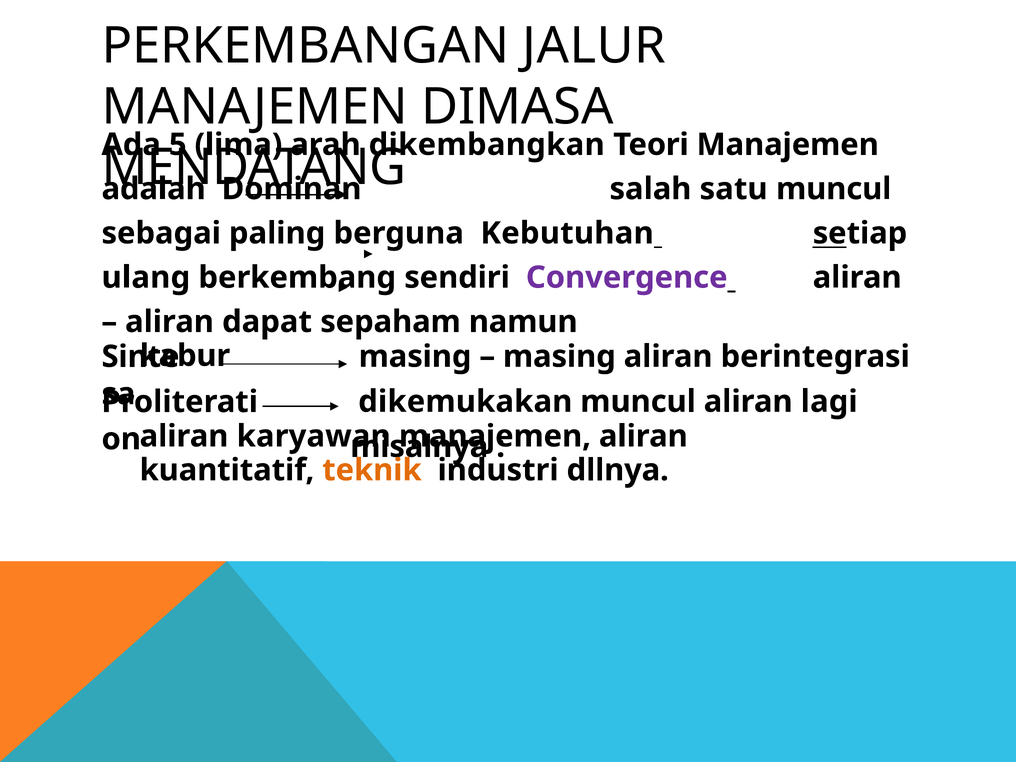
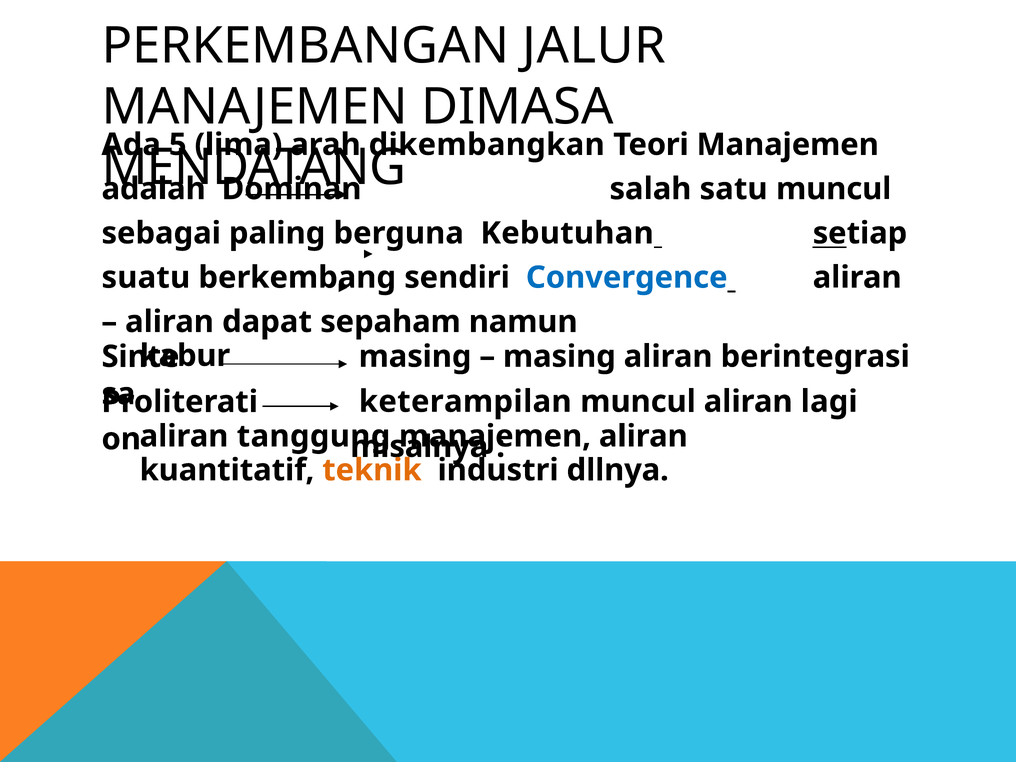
ulang: ulang -> suatu (146, 277)
Convergence colour: purple -> blue (627, 277)
dikemukakan: dikemukakan -> keterampilan (465, 402)
karyawan: karyawan -> tanggung (314, 436)
